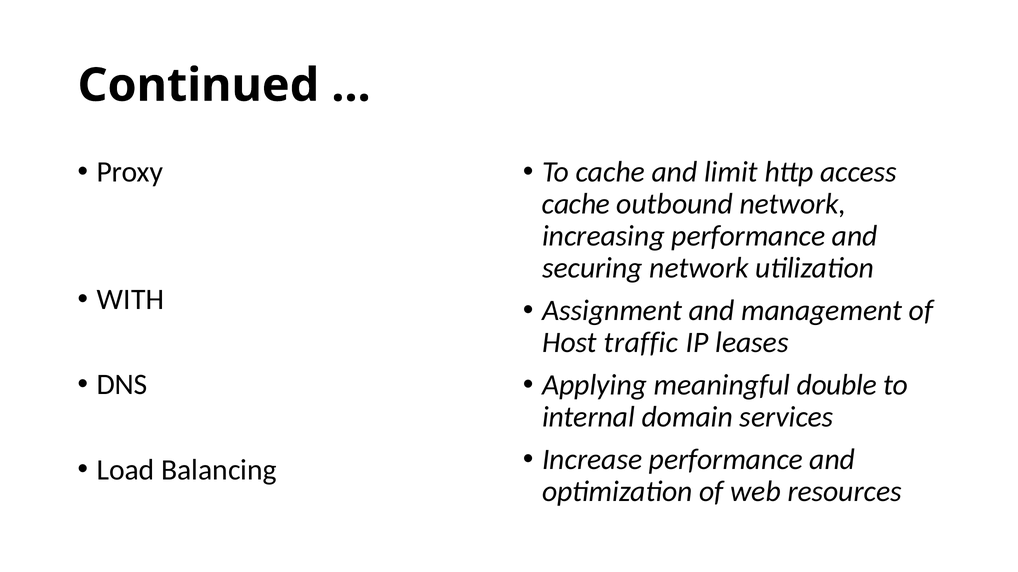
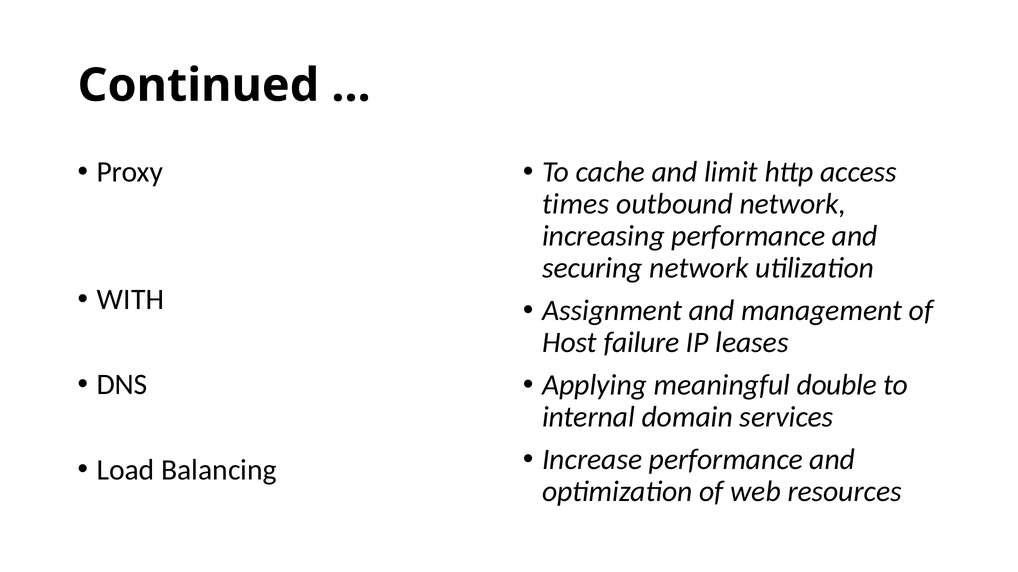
cache: cache -> times (576, 204)
traffic: traffic -> failure (641, 343)
